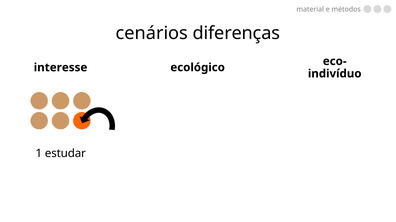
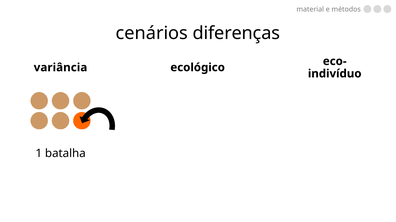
interesse: interesse -> variância (60, 68)
estudar: estudar -> batalha (65, 154)
